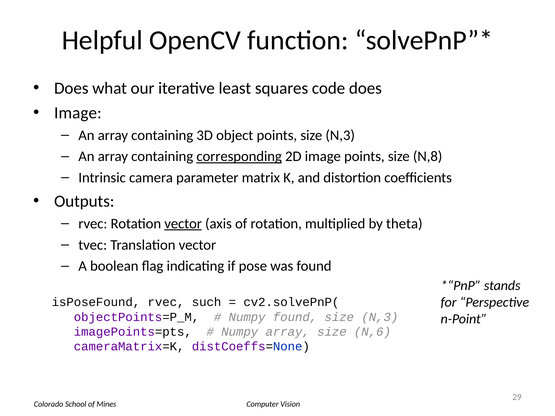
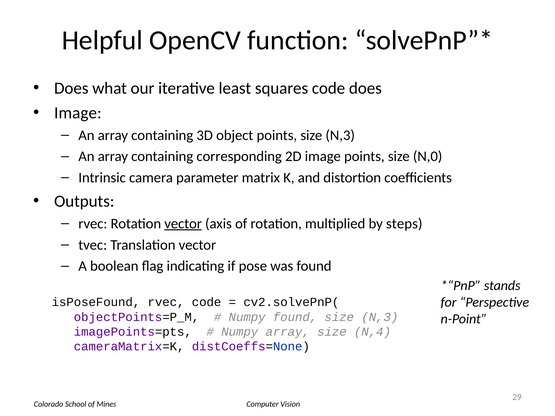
corresponding underline: present -> none (239, 157)
N,8: N,8 -> N,0 (428, 157)
theta: theta -> steps (404, 224)
rvec such: such -> code (207, 302)
N,6: N,6 -> N,4 (372, 332)
